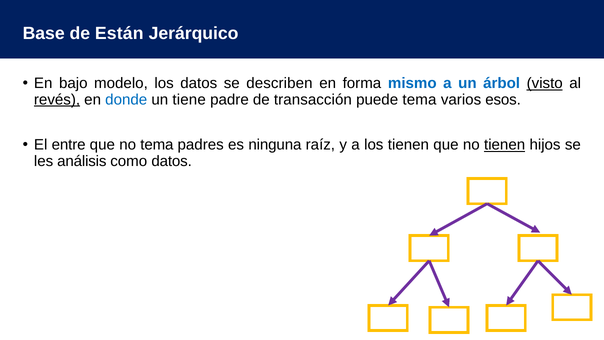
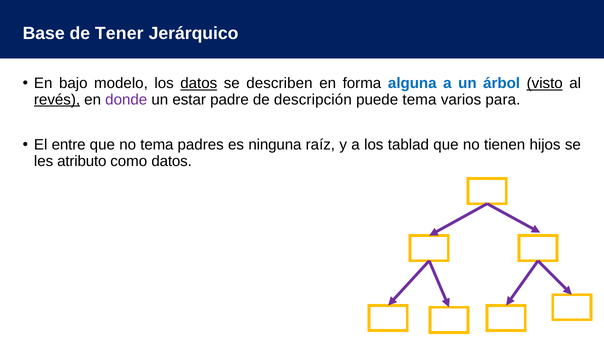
Están: Están -> Tener (119, 34)
datos underline: none -> present (199, 83)
mismo: mismo -> alguna (412, 83)
donde colour: blue -> purple (126, 100)
tiene: tiene -> estar (189, 100)
transacción: transacción -> descripción (313, 100)
esos: esos -> para (503, 100)
los tienen: tienen -> tablad (408, 145)
tienen underline: present -> none (505, 145)
análisis: análisis -> atributo (82, 161)
